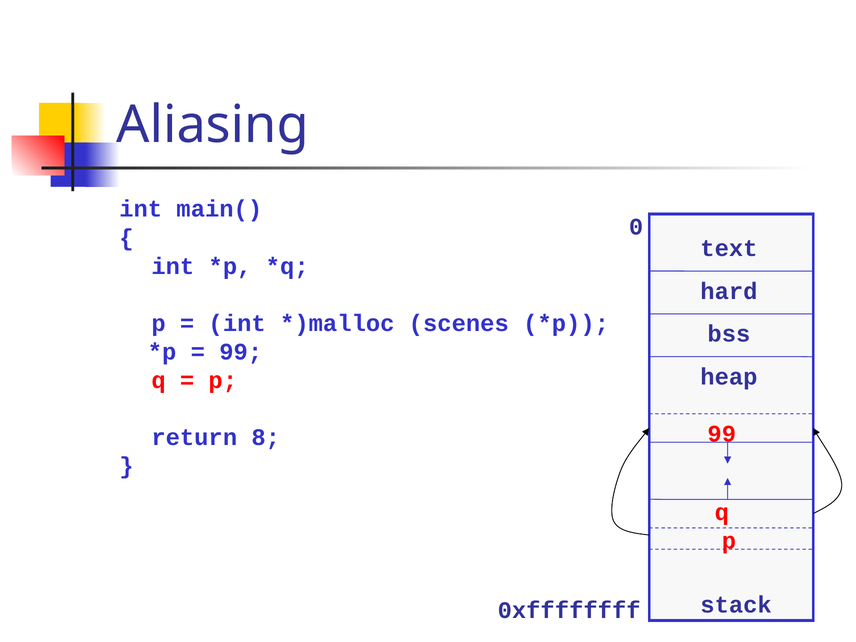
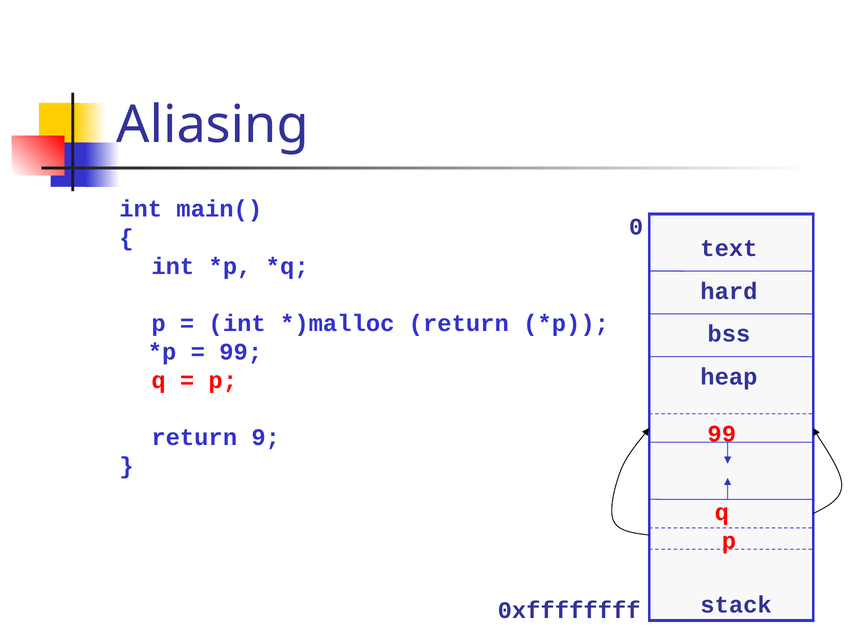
scenes: scenes -> return (459, 323)
8: 8 -> 9 (266, 437)
